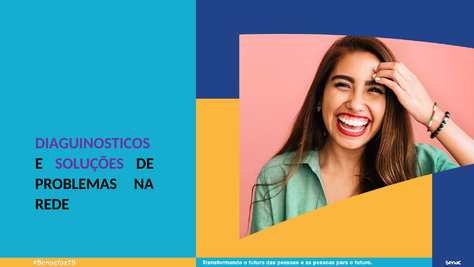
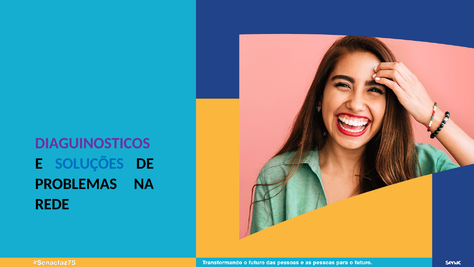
SOLUÇÕES colour: purple -> blue (89, 163)
